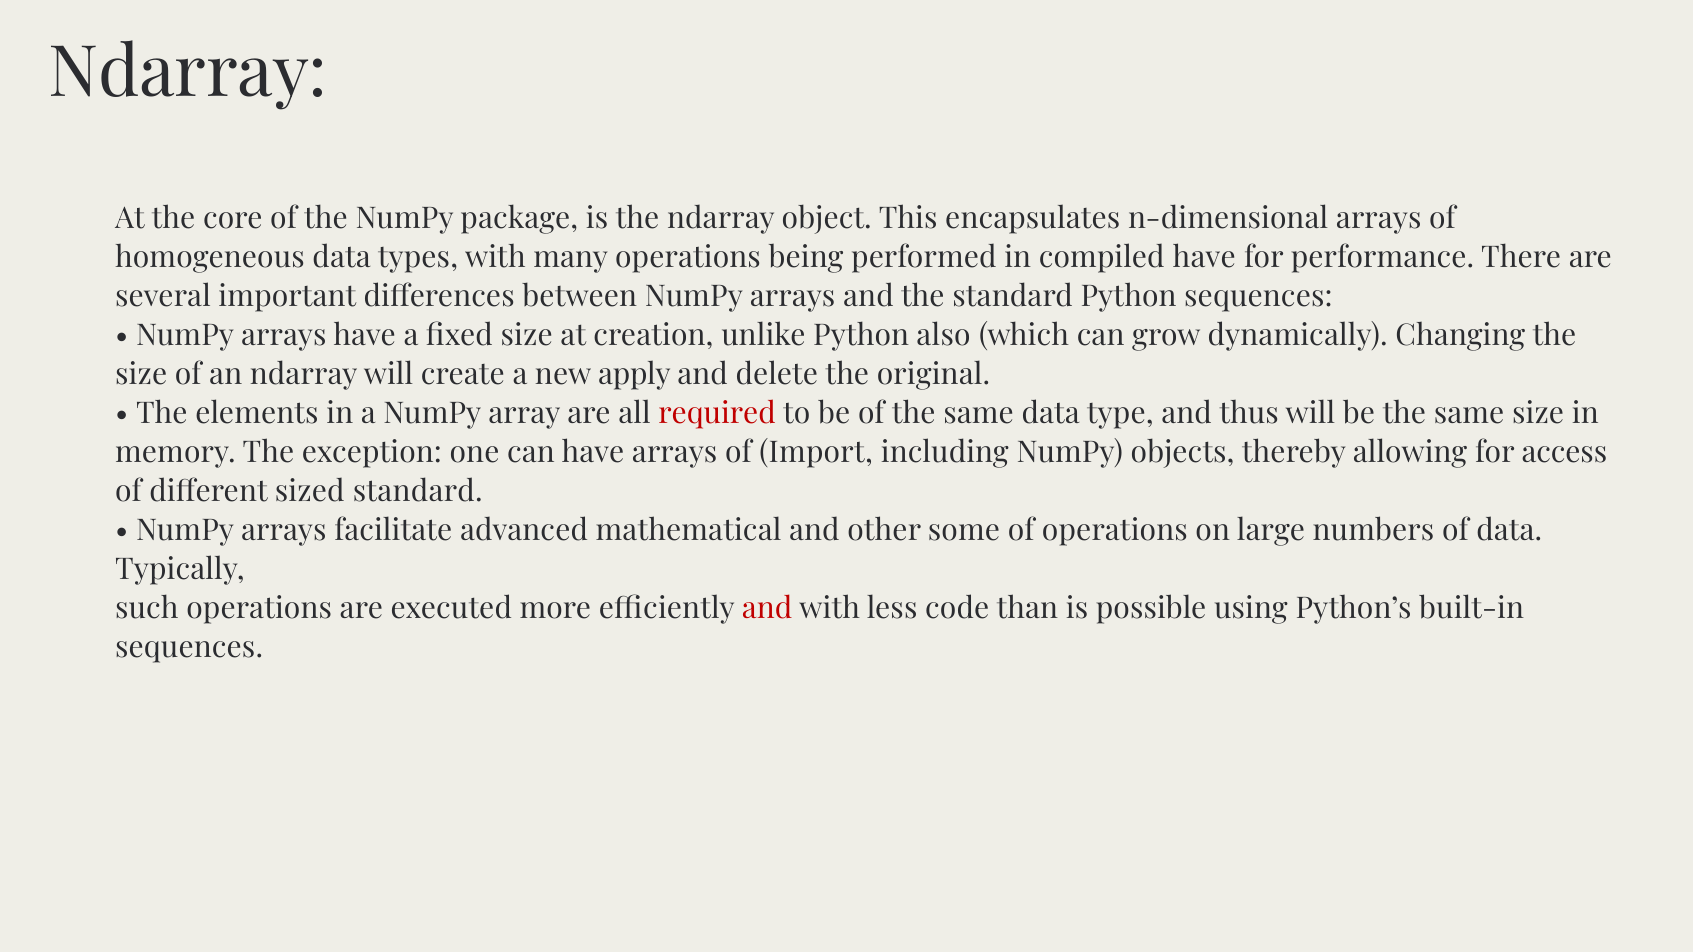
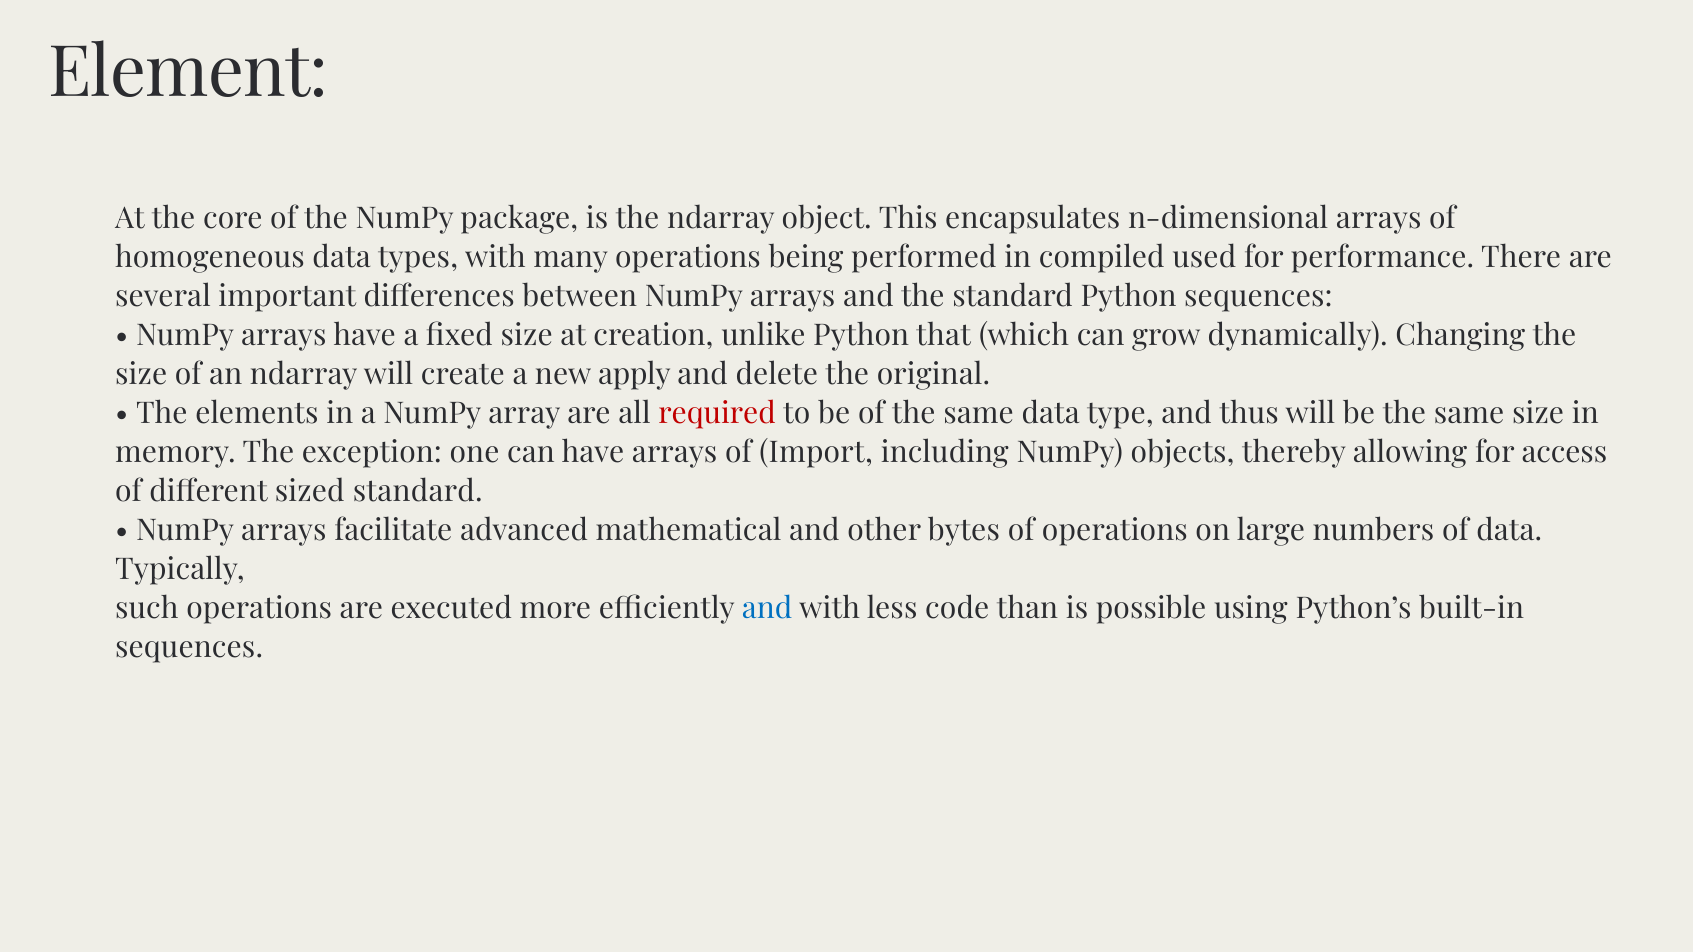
Ndarray: Ndarray -> Element (188, 73)
compiled have: have -> used (1204, 258)
also: also -> that (944, 336)
some: some -> bytes (964, 531)
and colour: red -> blue (767, 609)
